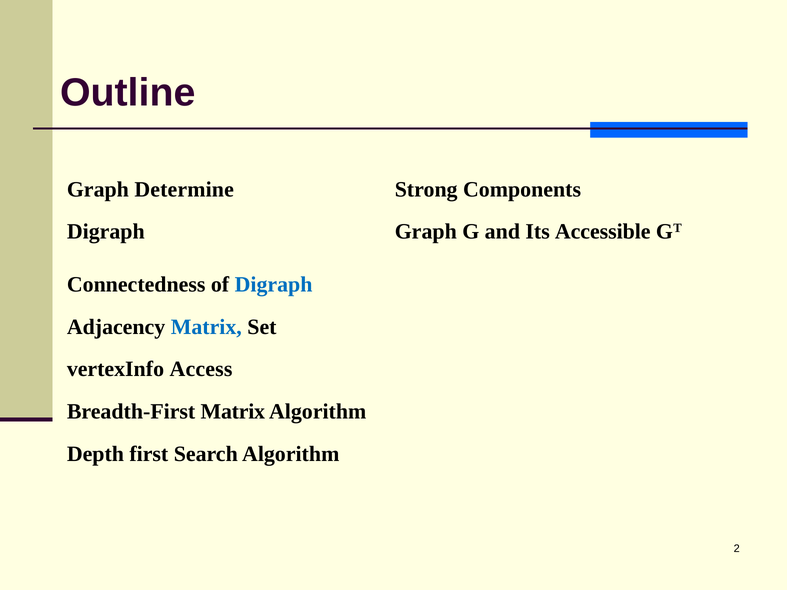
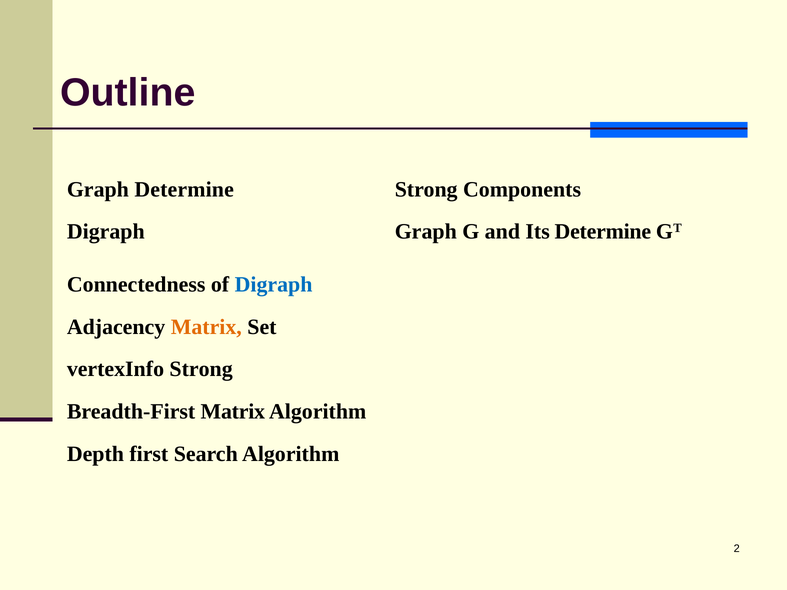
Its Accessible: Accessible -> Determine (603, 232)
Matrix colour: blue -> orange (206, 327)
vertexInfo Access: Access -> Strong (201, 369)
